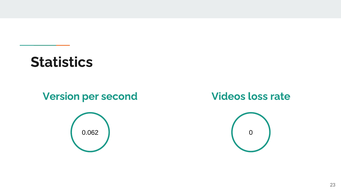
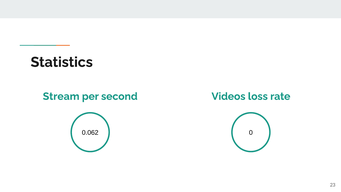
Version: Version -> Stream (61, 96)
